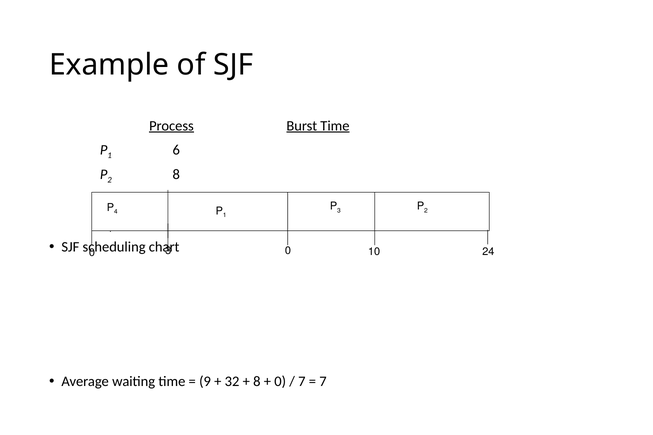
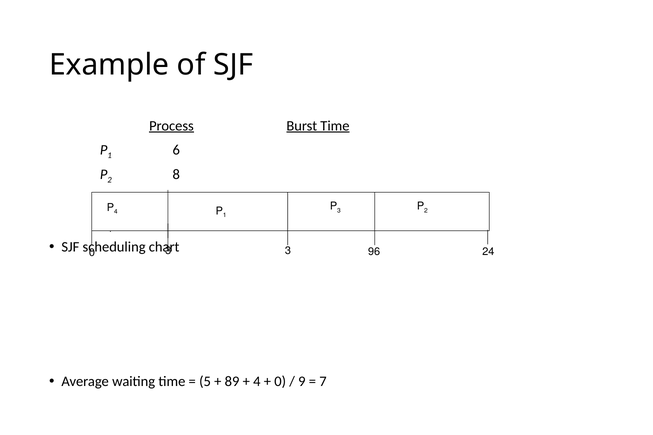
10: 10 -> 96 (374, 252)
0: 0 -> 3 (288, 251)
9: 9 -> 5 (205, 382)
32: 32 -> 89 (232, 382)
8: 8 -> 4 (257, 382)
7: 7 -> 9 (302, 382)
